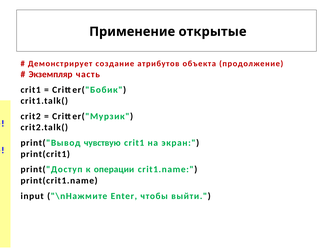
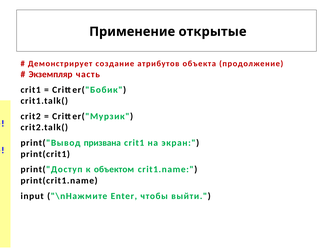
чувствую: чувствую -> призвана (102, 143)
операции: операции -> объектом (114, 170)
